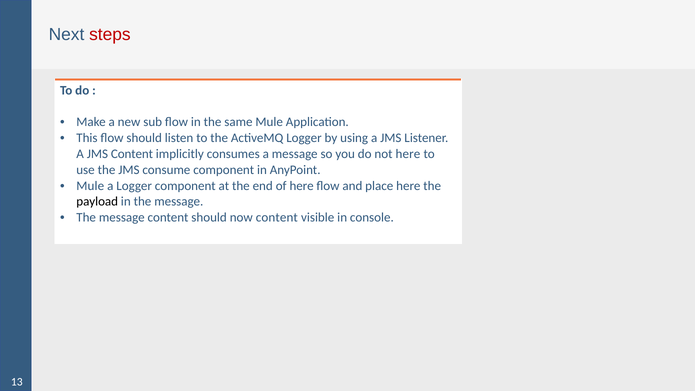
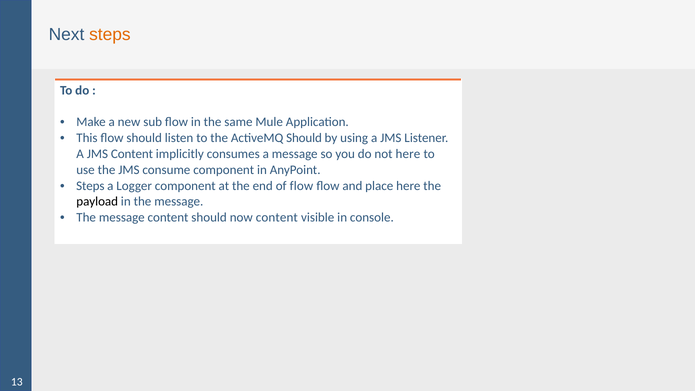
steps colour: red -> orange (110, 34)
ActiveMQ Logger: Logger -> Should (304, 138)
Mule: Mule -> Steps (90, 186)
of here: here -> flow (301, 186)
